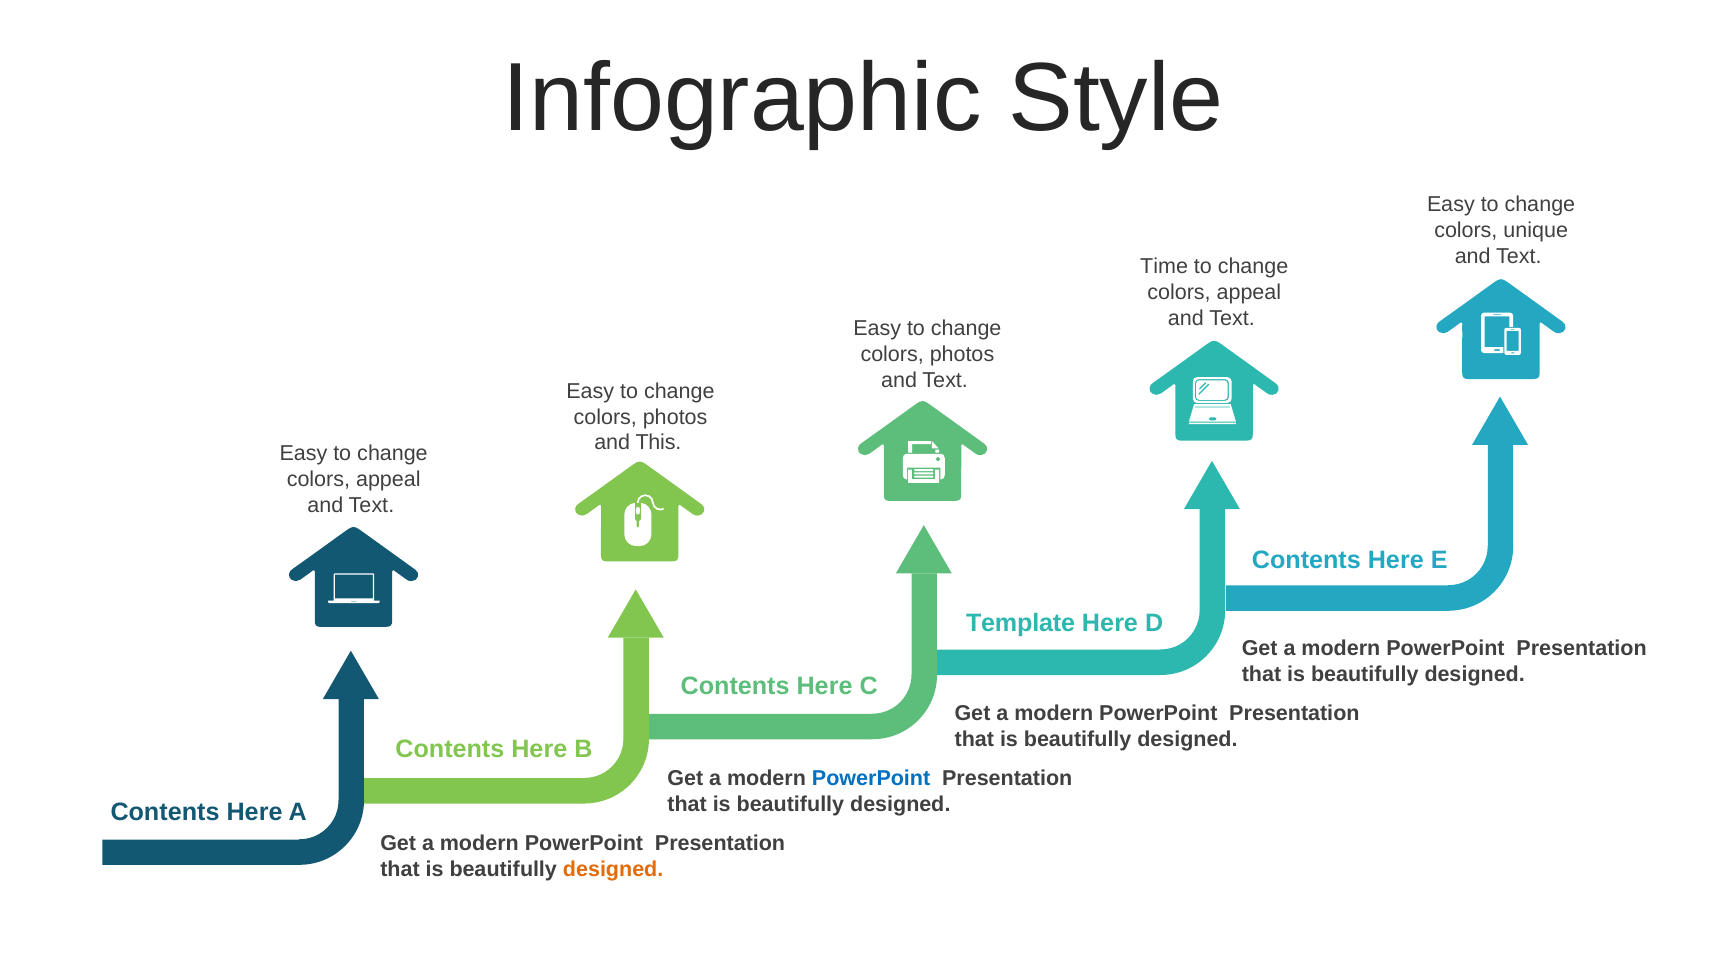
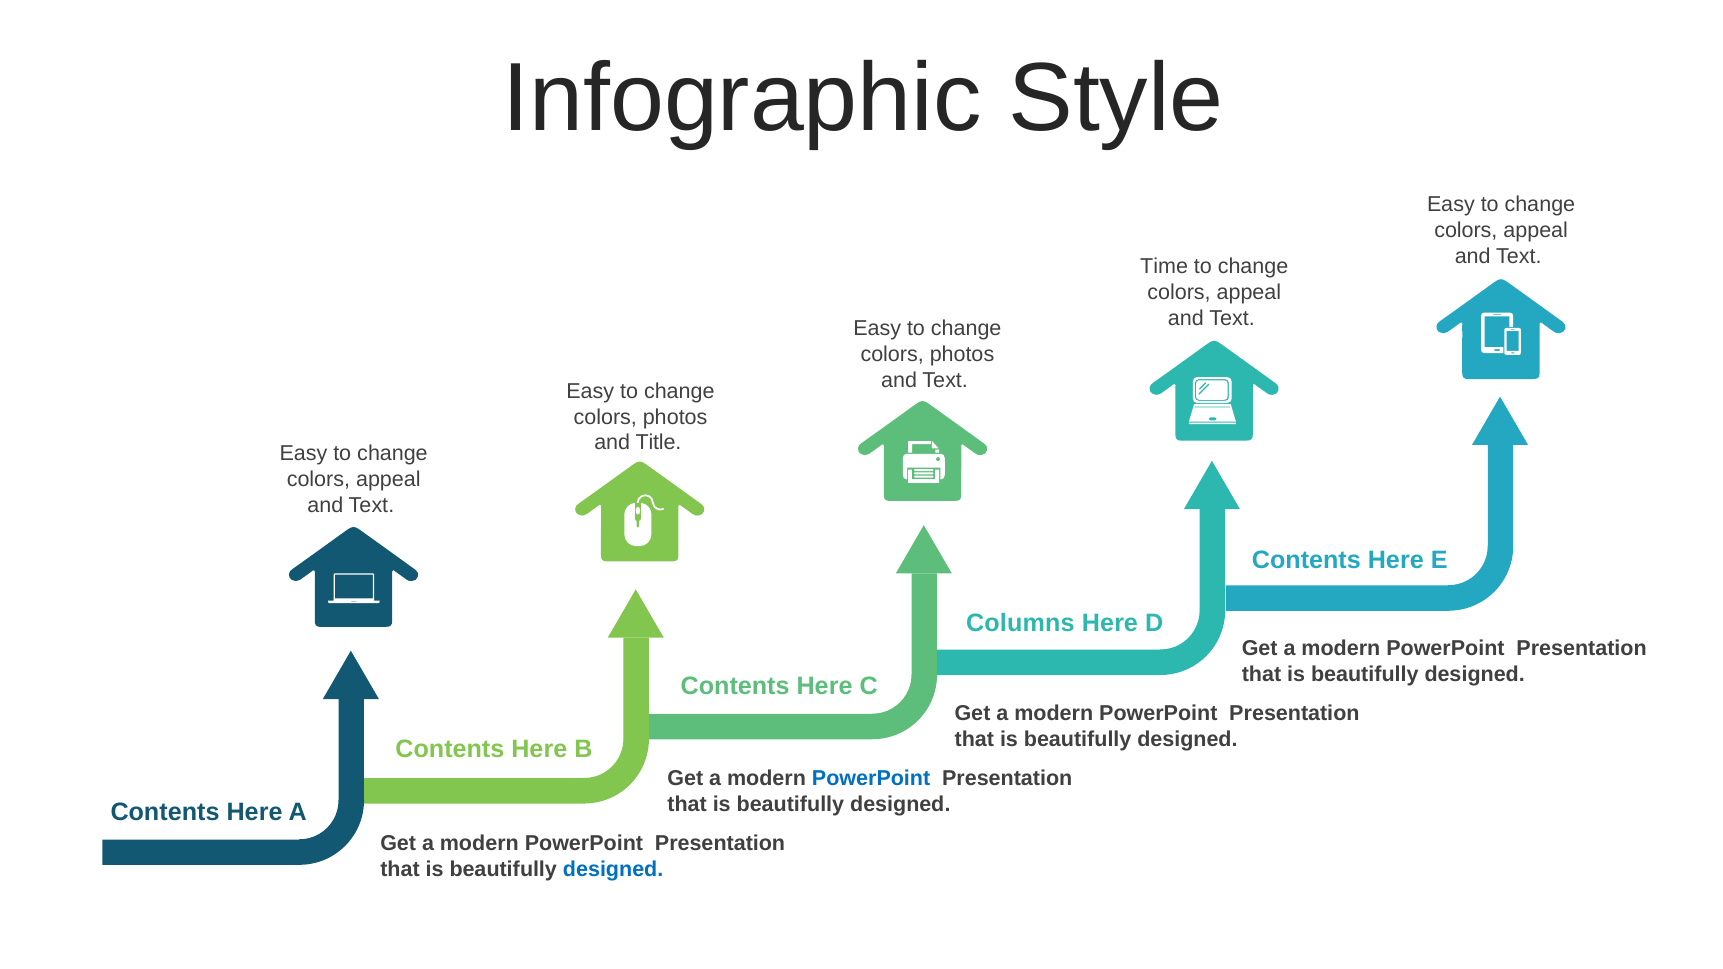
unique: unique -> appeal (1536, 230)
This: This -> Title (658, 443)
Template: Template -> Columns (1020, 624)
designed colour: orange -> blue (613, 870)
